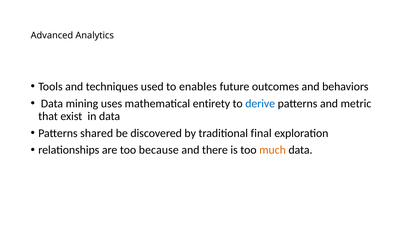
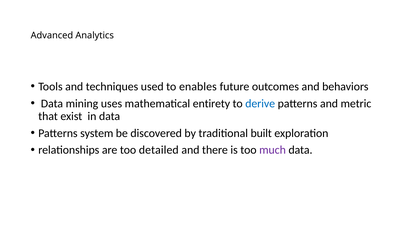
shared: shared -> system (97, 133)
final: final -> built (261, 133)
because: because -> detailed (159, 150)
much colour: orange -> purple (273, 150)
